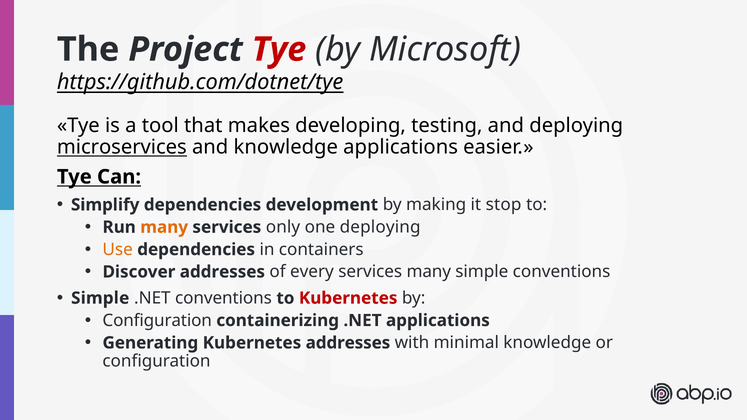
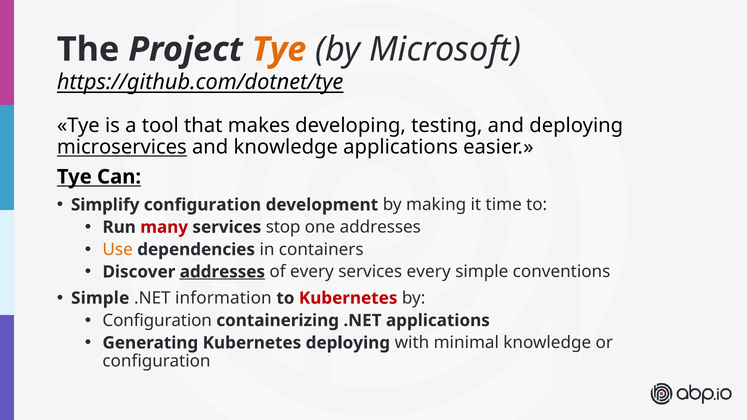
Tye colour: red -> orange (279, 49)
Simplify dependencies: dependencies -> configuration (202, 205)
stop: stop -> time (504, 205)
many colour: orange -> red (164, 227)
only: only -> stop (283, 227)
one deploying: deploying -> addresses (380, 227)
addresses underline: none -> present (222, 272)
services many: many -> every (429, 272)
.NET conventions: conventions -> information (223, 298)
Kubernetes addresses: addresses -> deploying (348, 343)
